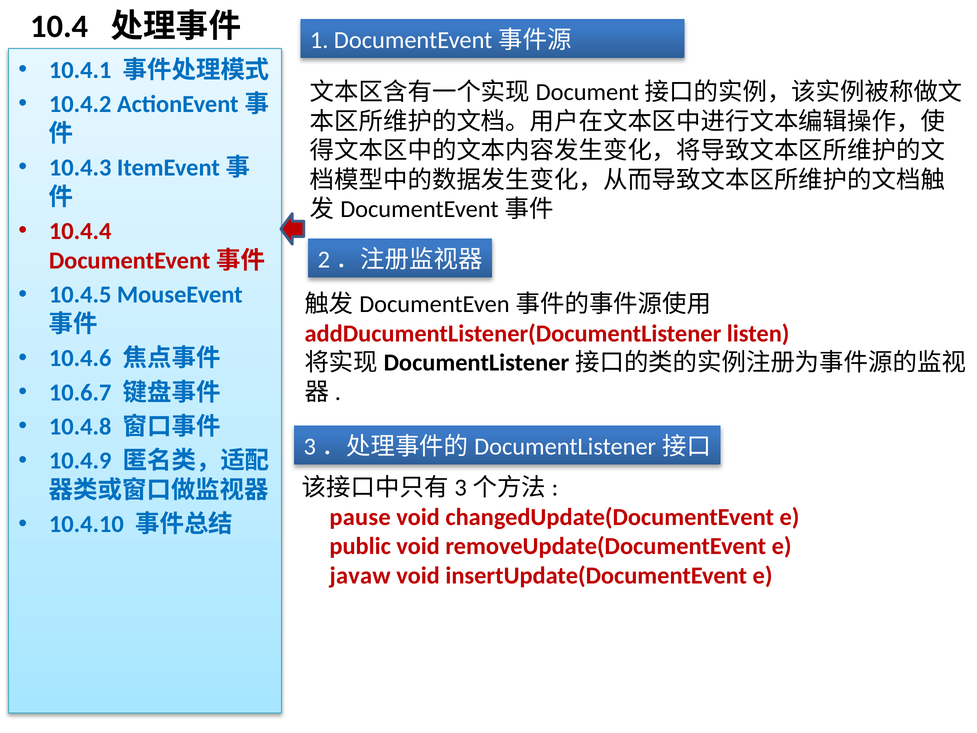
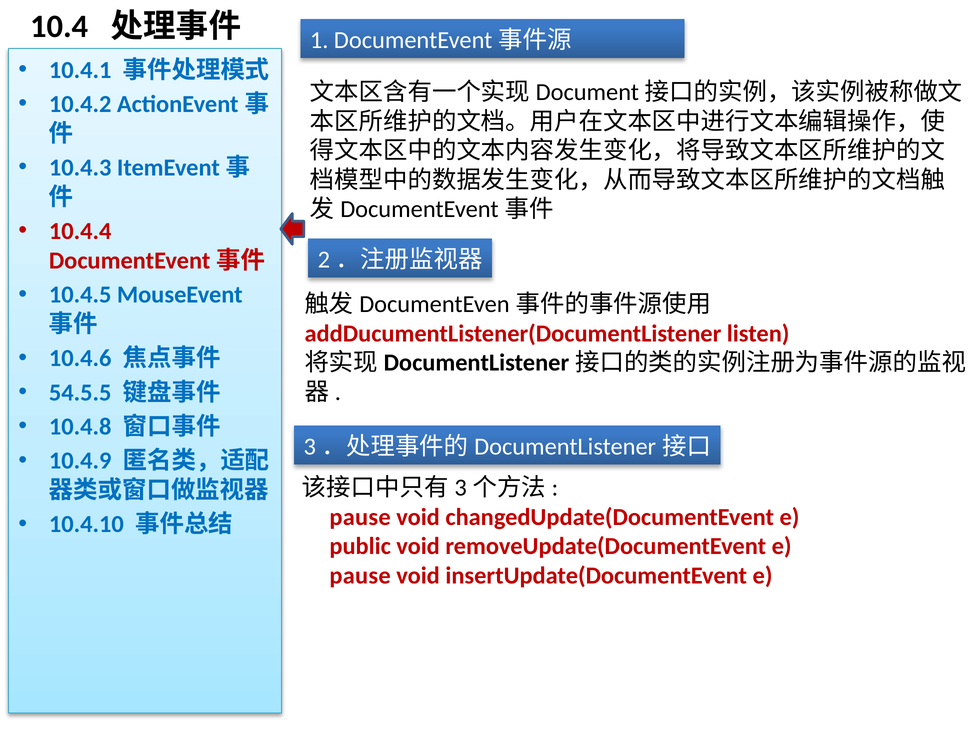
10.6.7: 10.6.7 -> 54.5.5 (80, 392)
javaw: javaw -> pause (360, 575)
